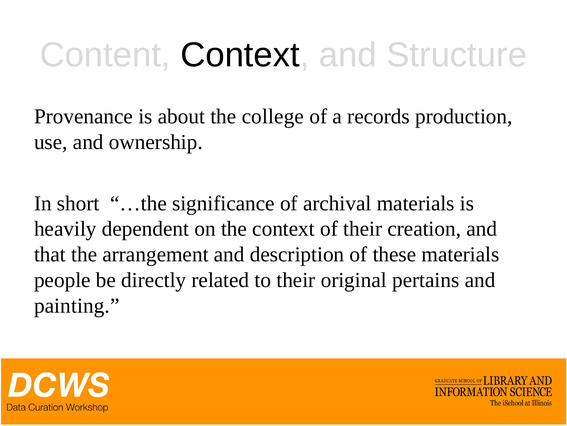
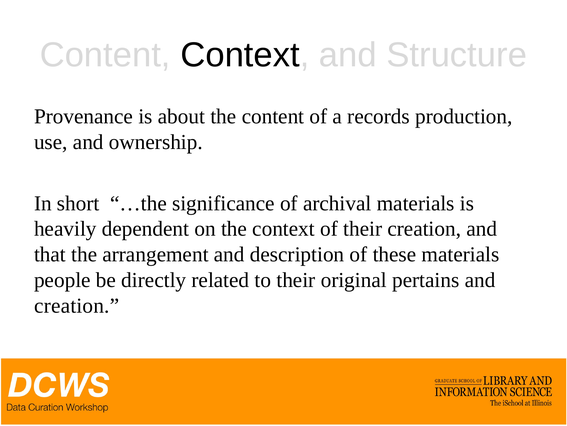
the college: college -> content (273, 116)
painting: painting -> creation (77, 305)
